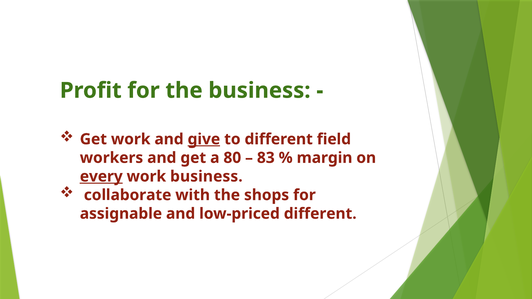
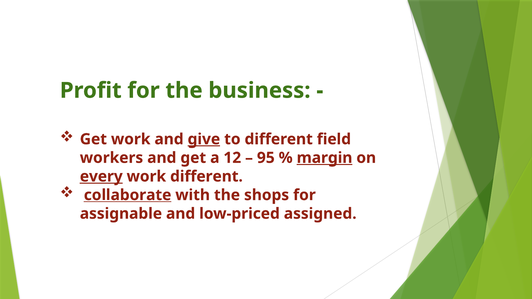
80: 80 -> 12 (232, 158)
83: 83 -> 95 (266, 158)
margin underline: none -> present (325, 158)
work business: business -> different (206, 177)
collaborate underline: none -> present (128, 195)
low-priced different: different -> assigned (320, 214)
